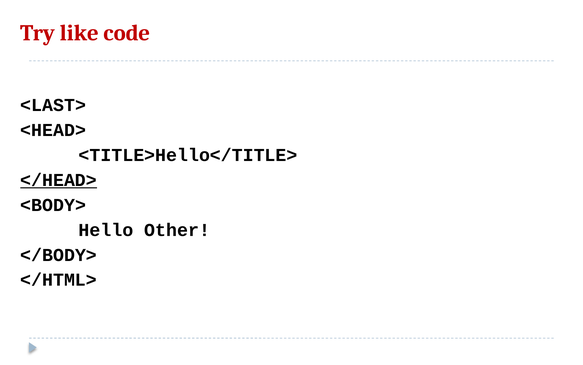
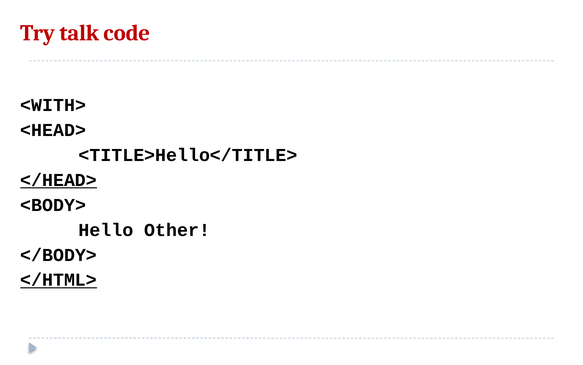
like: like -> talk (79, 33)
<LAST>: <LAST> -> <WITH> (53, 105)
</HTML> underline: none -> present (59, 279)
